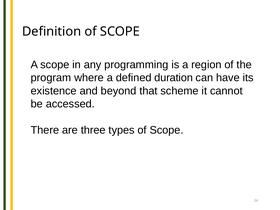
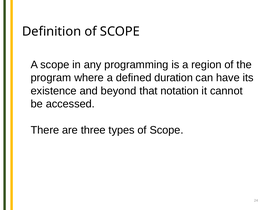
scheme: scheme -> notation (180, 91)
